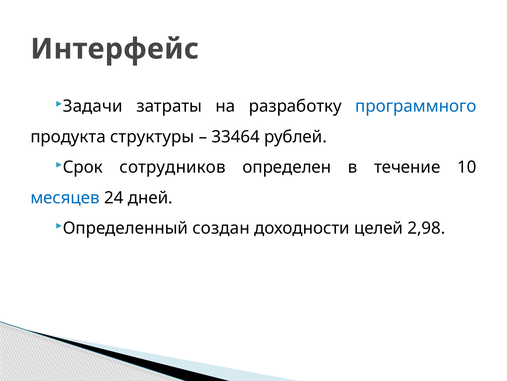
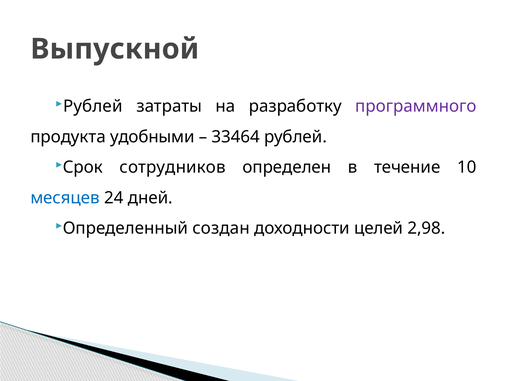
Интерфейс: Интерфейс -> Выпускной (115, 49)
Задачи: Задачи -> Рублей (93, 106)
программного colour: blue -> purple (416, 106)
структуры: структуры -> удобными (152, 137)
